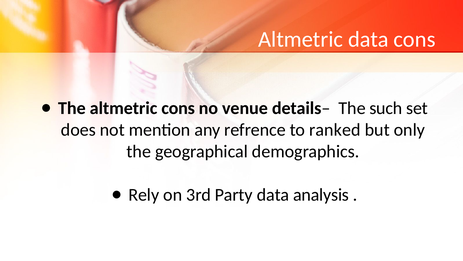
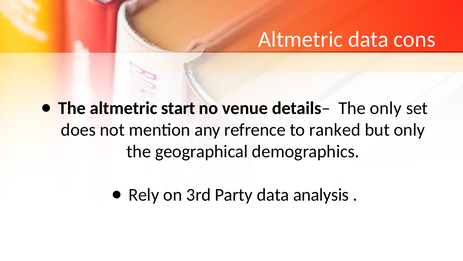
altmetric cons: cons -> start (178, 108)
The such: such -> only (386, 108)
